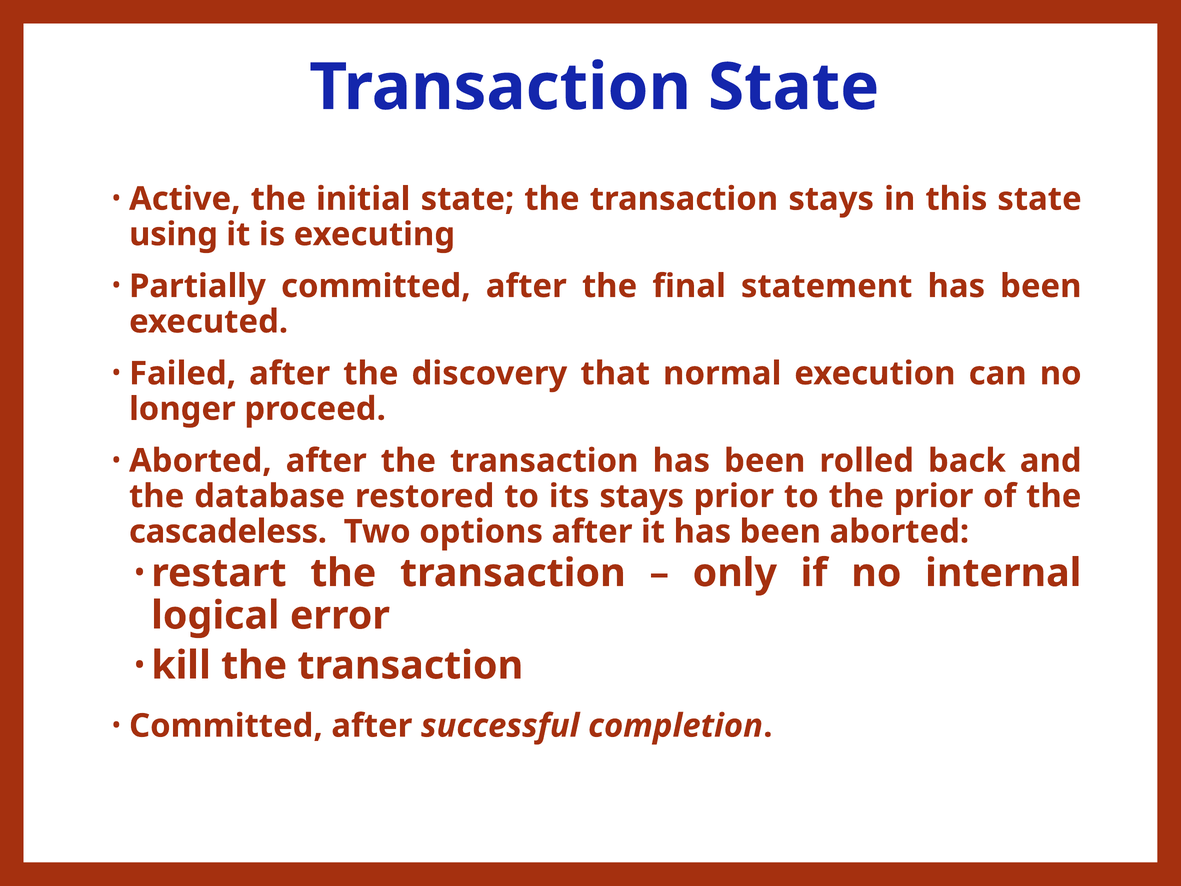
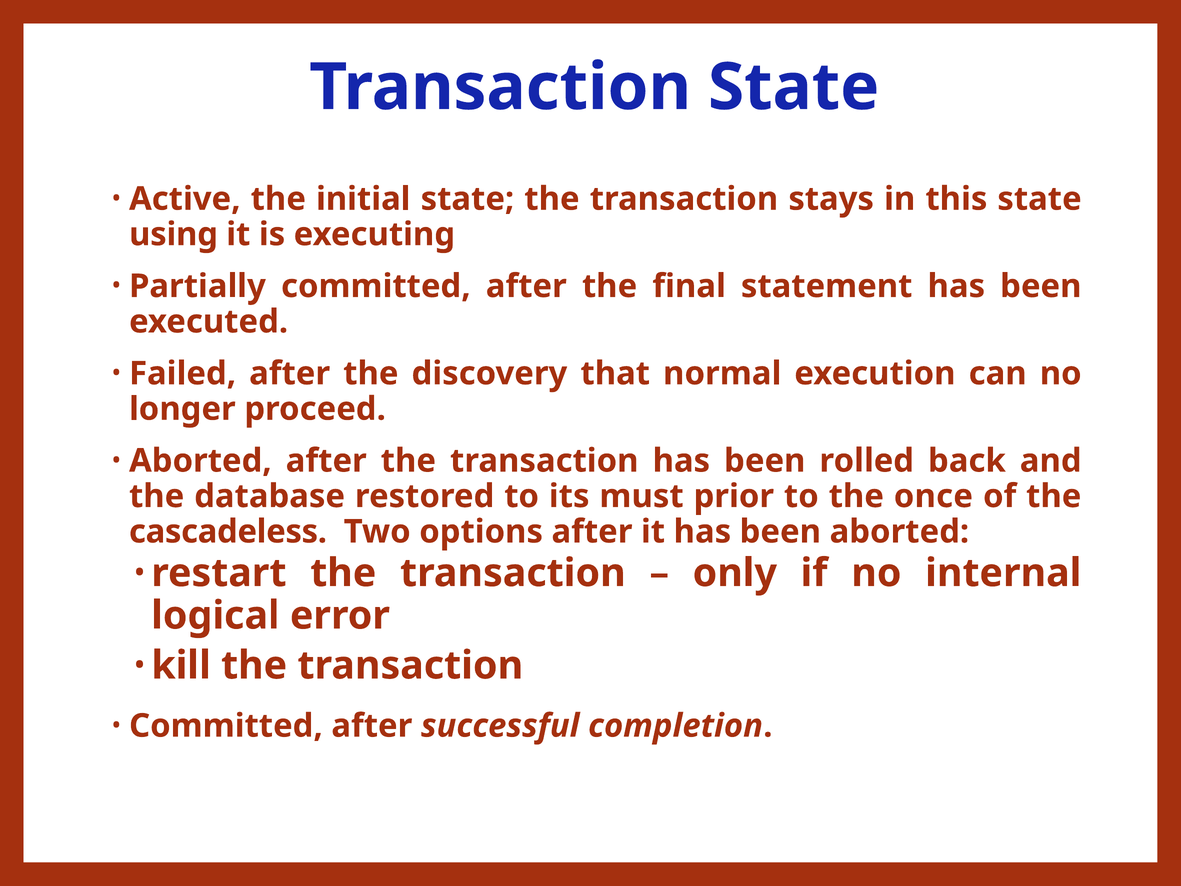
its stays: stays -> must (642, 496)
the prior: prior -> once (933, 496)
